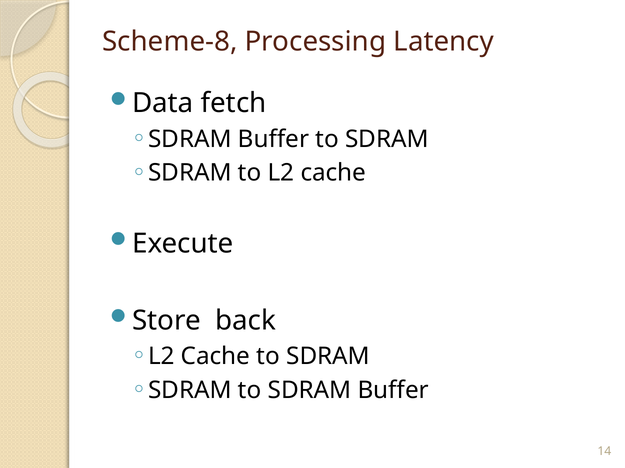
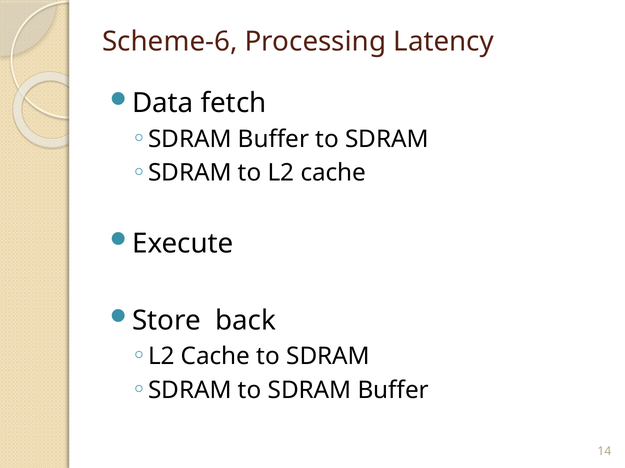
Scheme-8: Scheme-8 -> Scheme-6 (170, 41)
